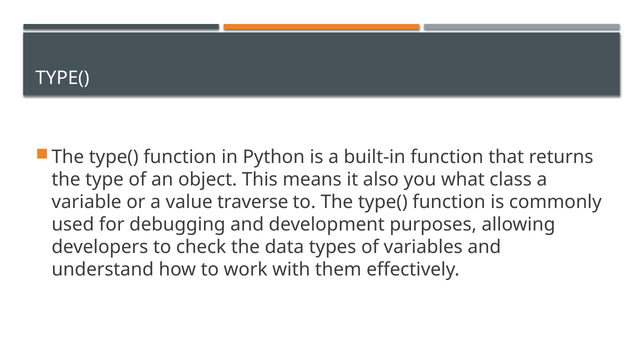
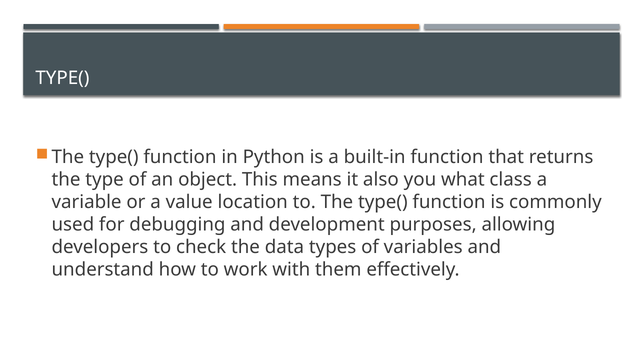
traverse: traverse -> location (253, 202)
